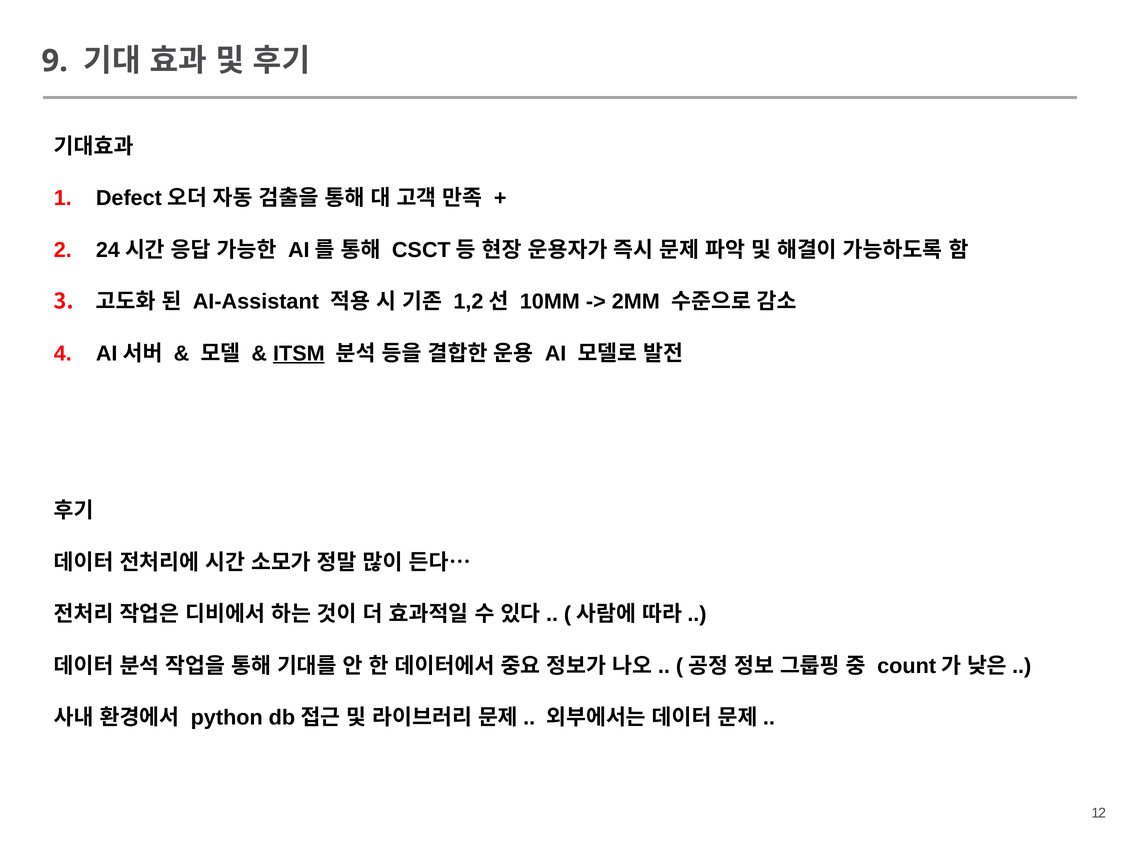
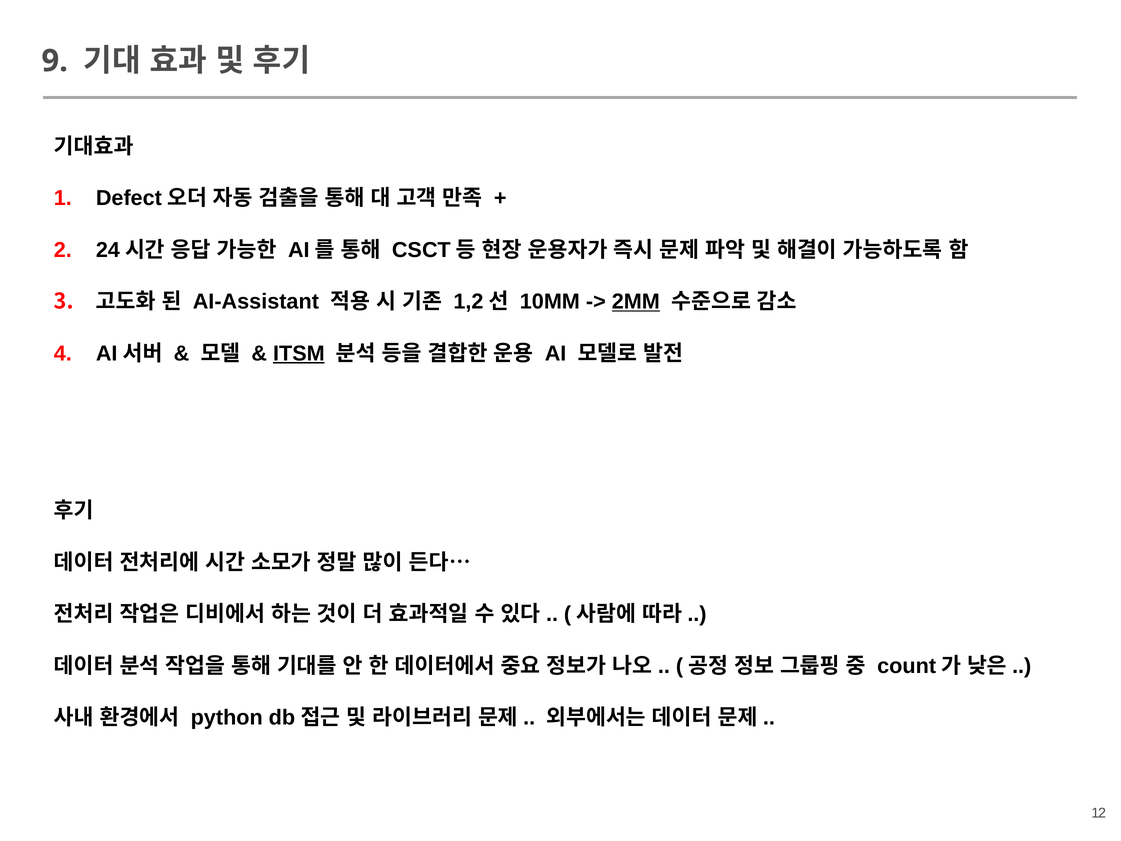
2MM underline: none -> present (636, 302)
